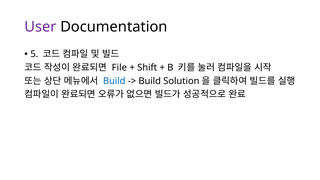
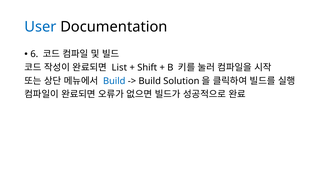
User colour: purple -> blue (40, 27)
5: 5 -> 6 (34, 54)
File: File -> List (119, 68)
